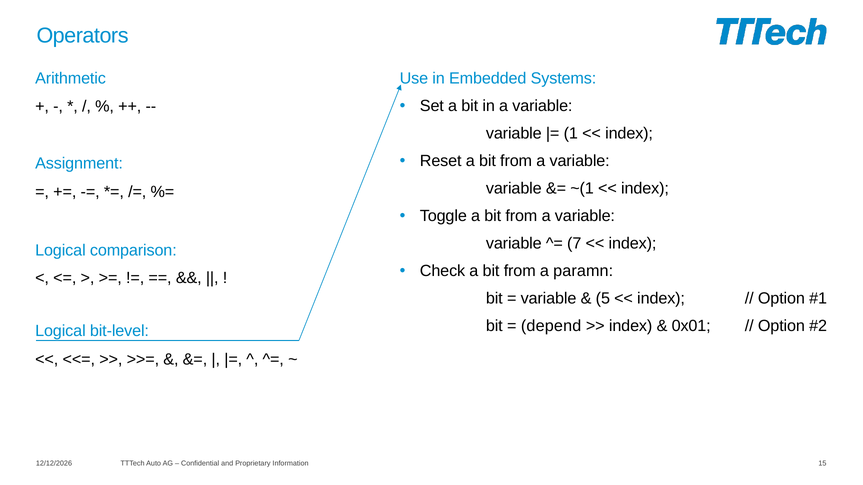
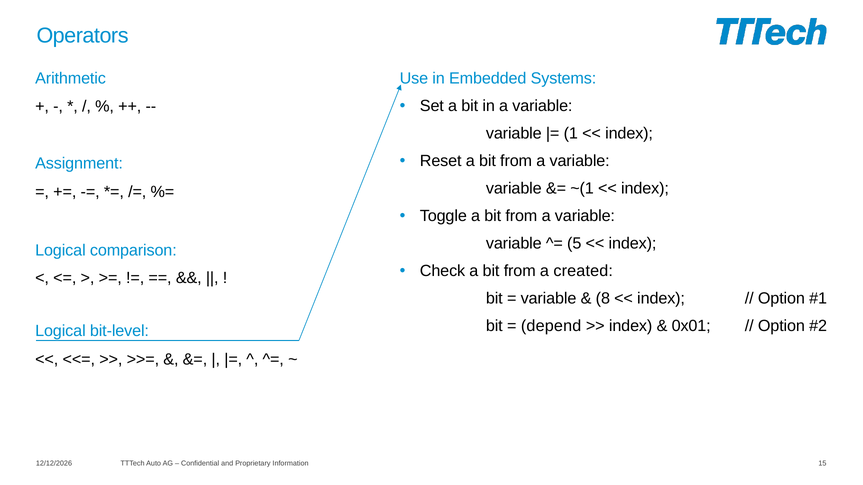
7: 7 -> 5 (574, 244)
paramn: paramn -> created (583, 271)
5: 5 -> 8 (603, 299)
